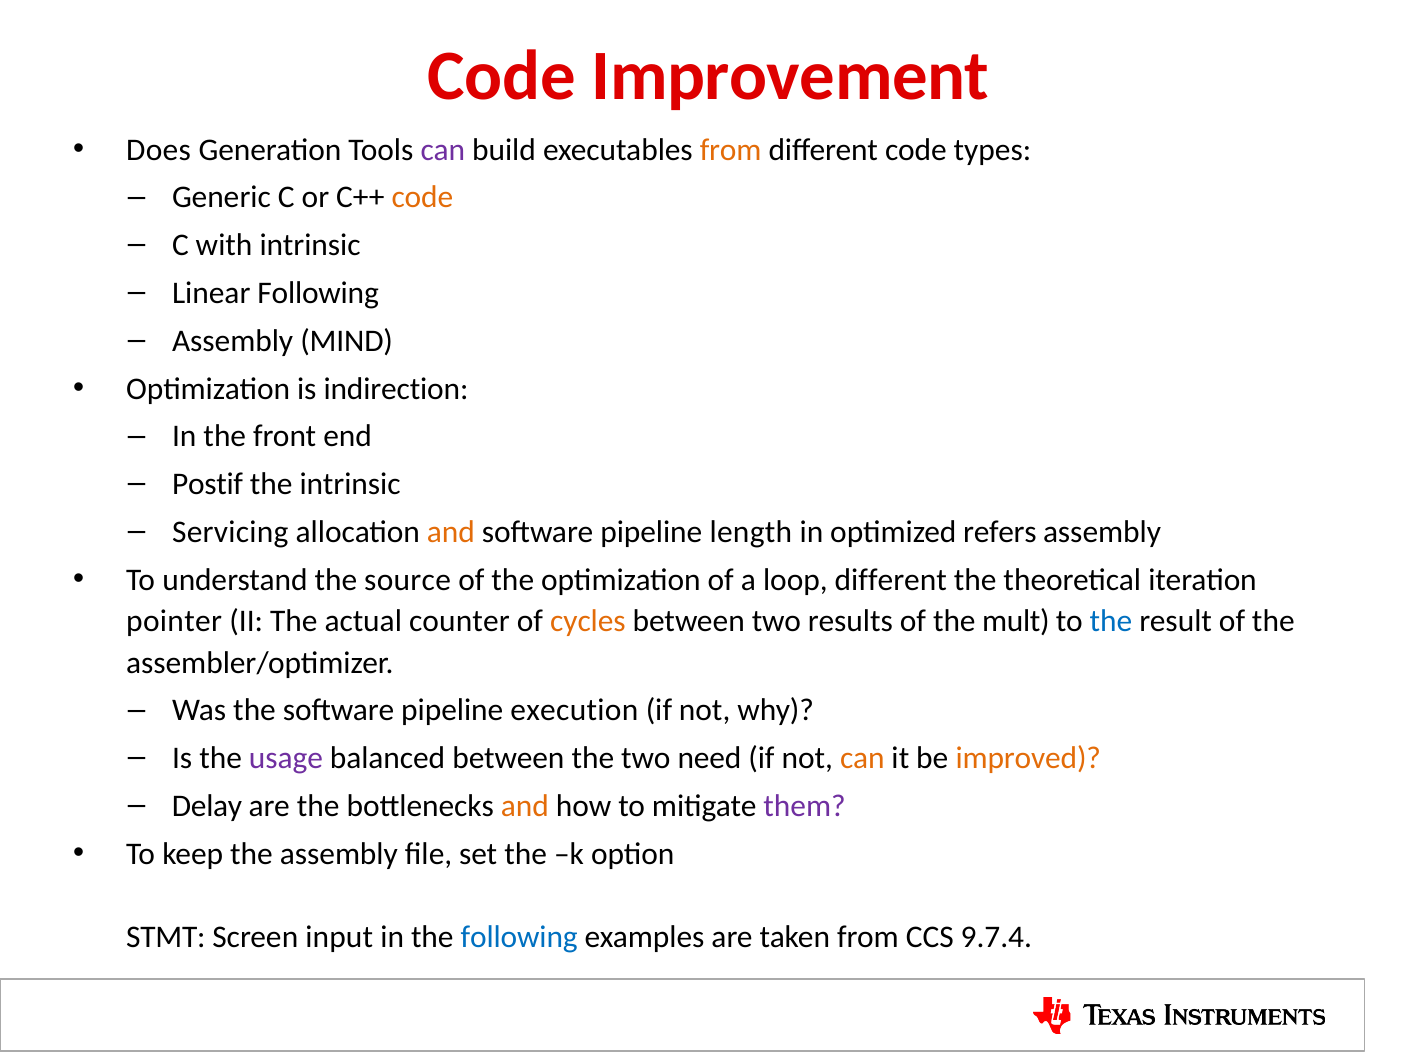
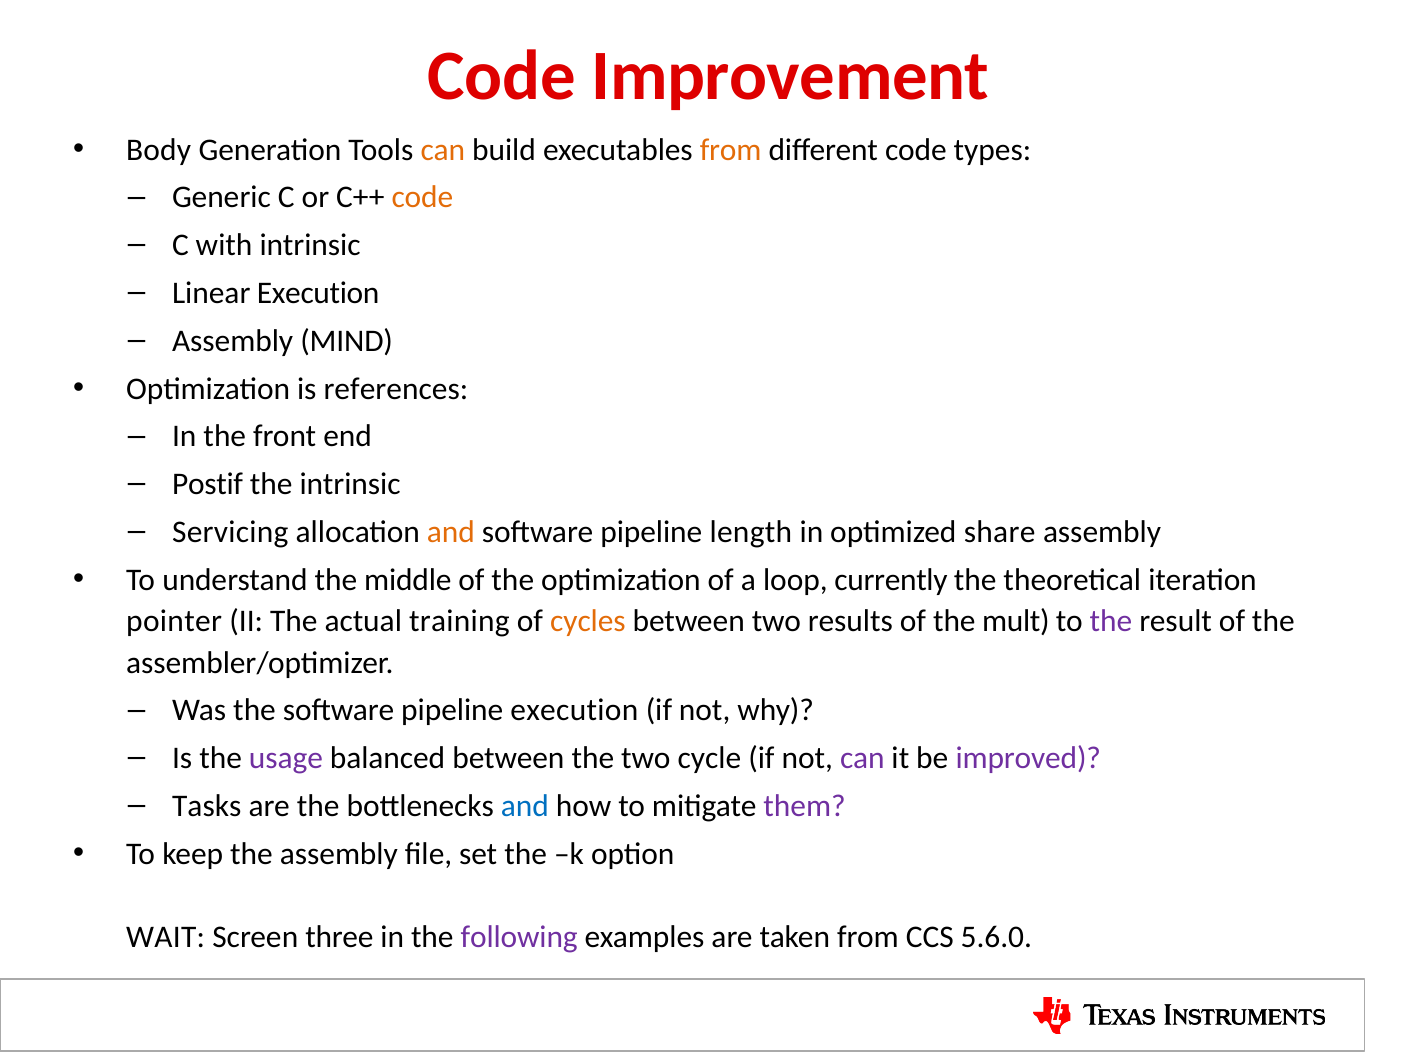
Does: Does -> Body (159, 150)
can colour: purple -> orange (443, 150)
Linear Following: Following -> Execution (318, 293)
indirection: indirection -> references (396, 389)
refers: refers -> share (1000, 532)
source: source -> middle (408, 580)
loop different: different -> currently (891, 580)
counter: counter -> training (459, 621)
the colour: blue -> purple (1111, 621)
need: need -> cycle (709, 758)
can colour: orange -> purple (862, 758)
improved colour: orange -> purple (1028, 758)
Delay: Delay -> Tasks (207, 806)
and colour: orange -> blue (525, 806)
STMT: STMT -> WAIT (166, 937)
input: input -> three (339, 937)
following colour: blue -> purple (519, 937)
9.7.4: 9.7.4 -> 5.6.0 (996, 937)
